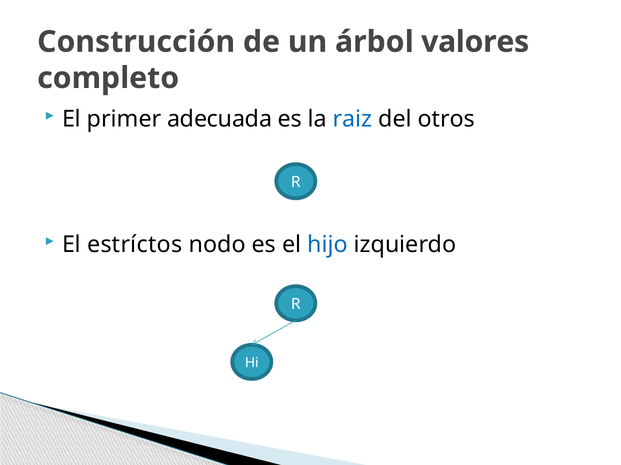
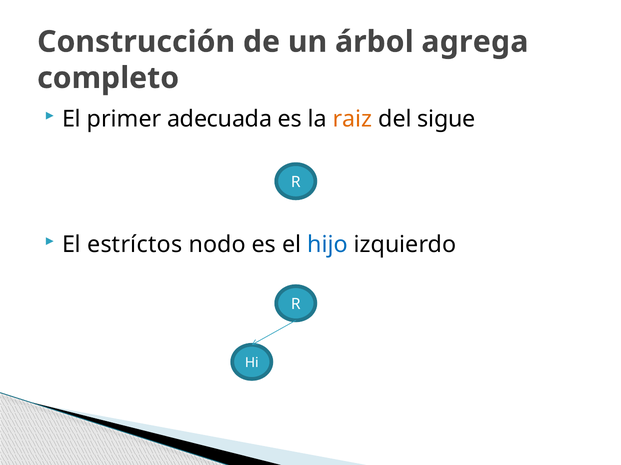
valores: valores -> agrega (475, 42)
raiz colour: blue -> orange (353, 119)
otros: otros -> sigue (446, 119)
